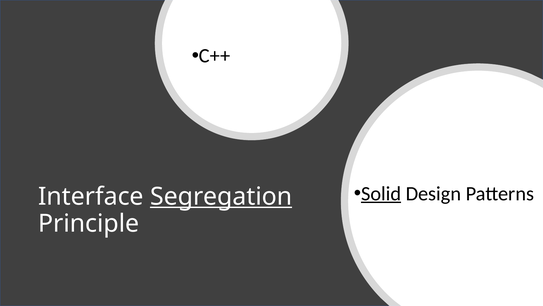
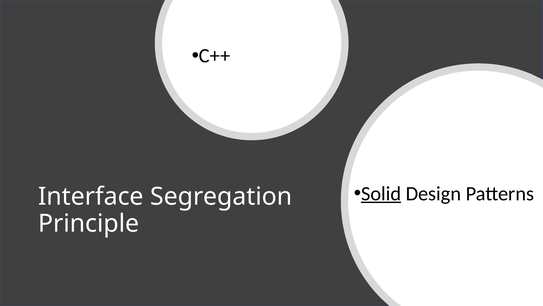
Segregation underline: present -> none (221, 196)
